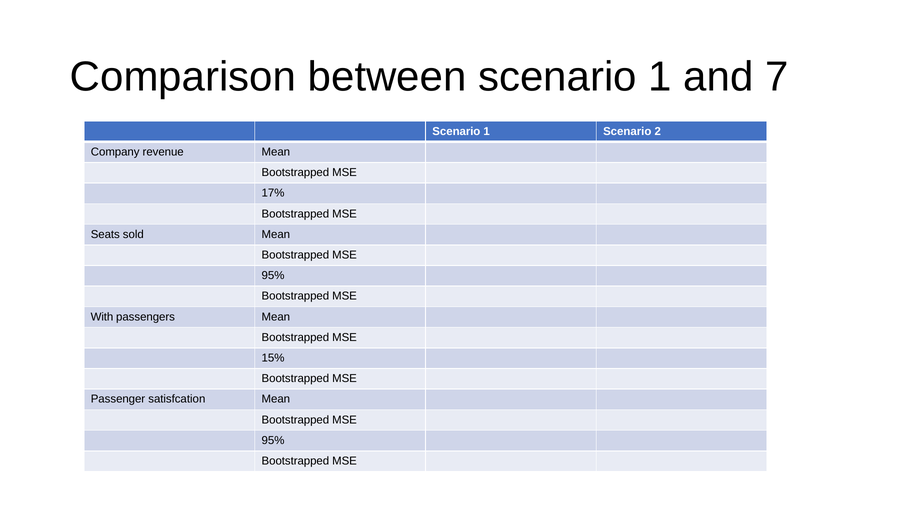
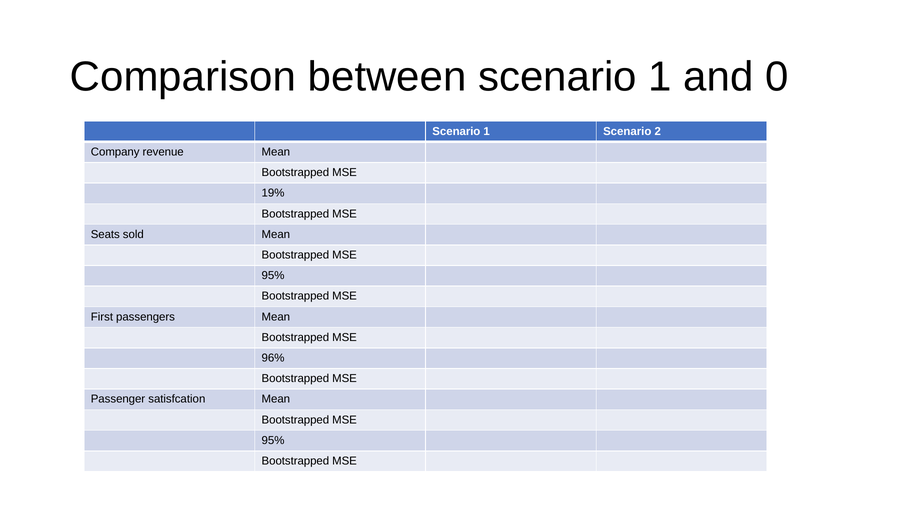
7: 7 -> 0 (777, 77)
17%: 17% -> 19% (273, 193)
With: With -> First (102, 317)
15%: 15% -> 96% (273, 358)
